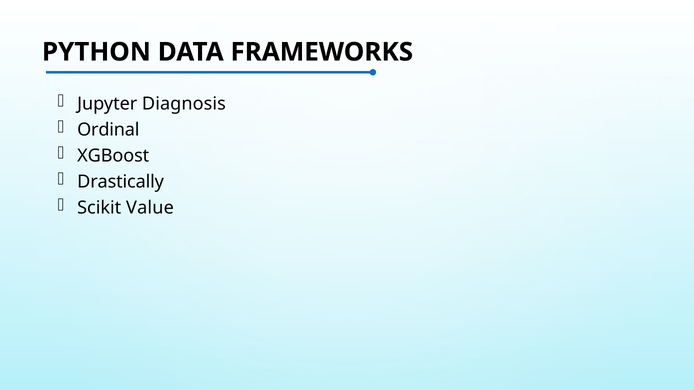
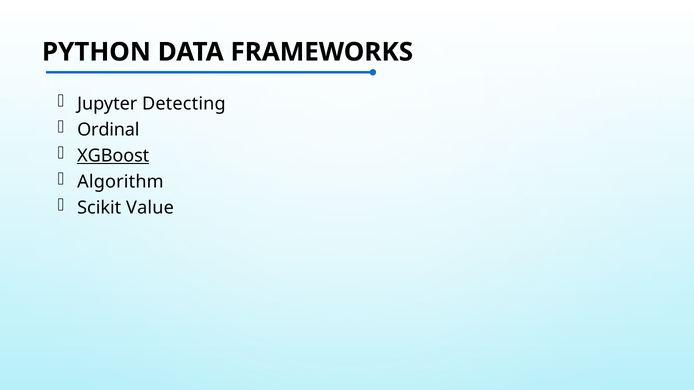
Diagnosis: Diagnosis -> Detecting (184, 104)
XGBoost underline: none -> present (113, 156)
Drastically: Drastically -> Algorithm (120, 182)
